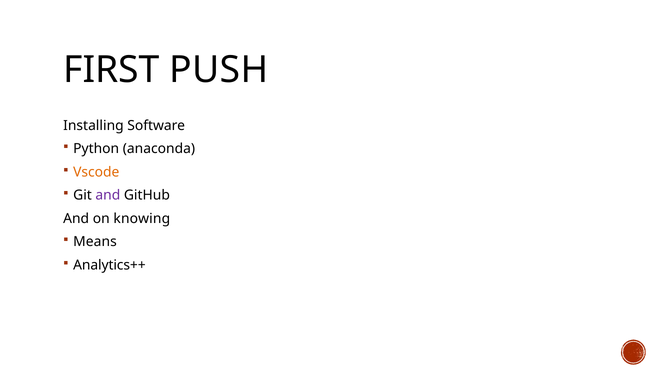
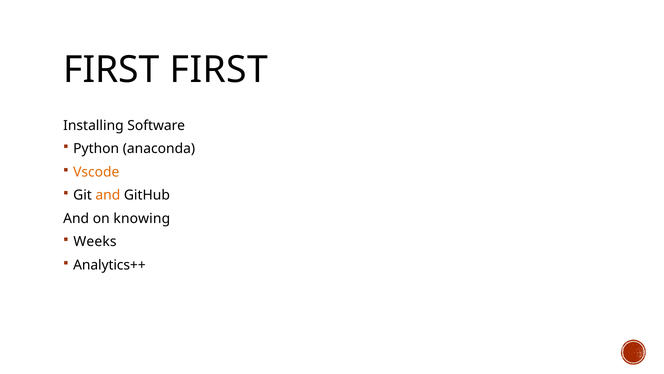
FIRST PUSH: PUSH -> FIRST (219, 70)
and colour: purple -> orange (108, 195)
Means: Means -> Weeks (95, 242)
